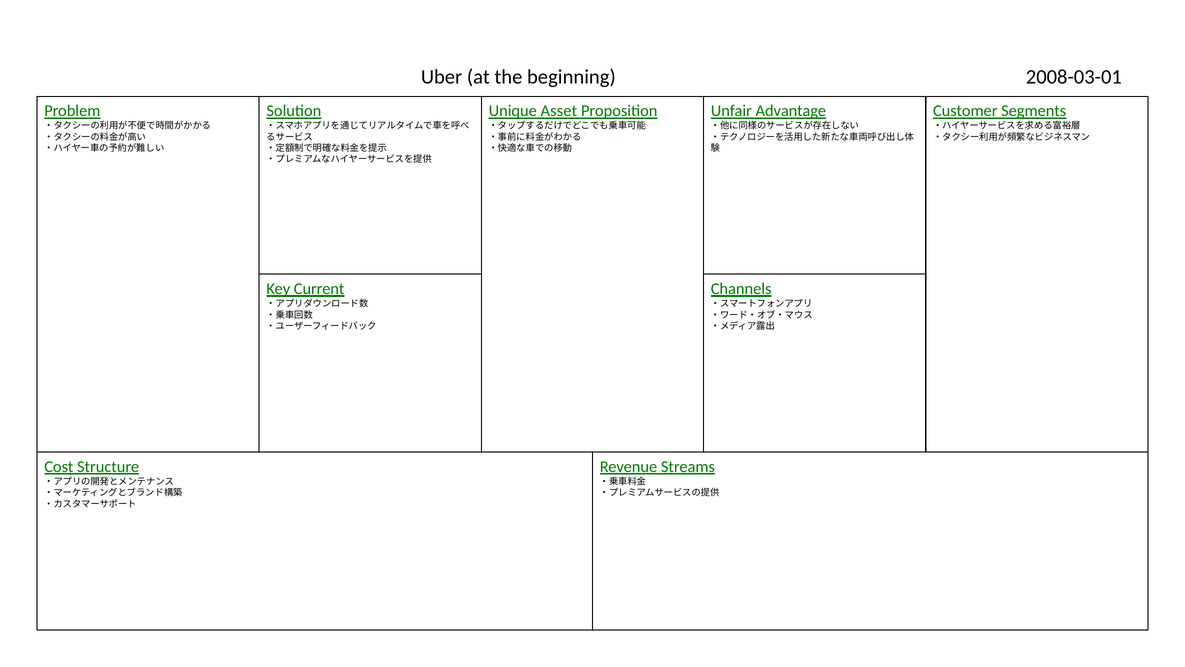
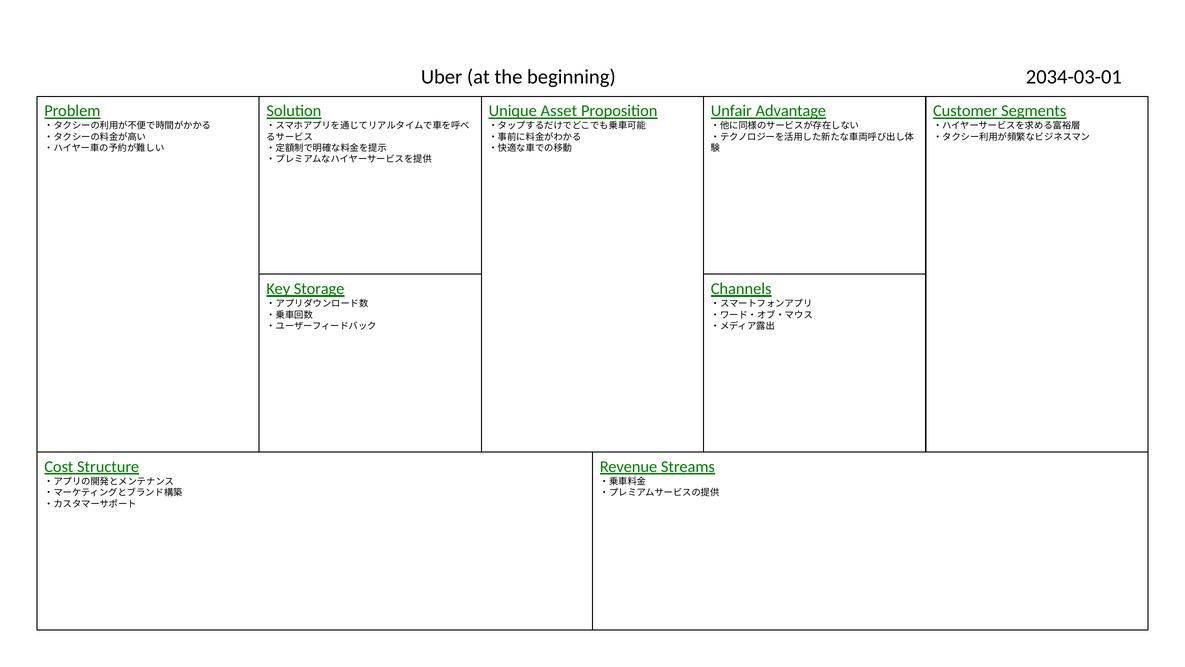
2008-03-01: 2008-03-01 -> 2034-03-01 (1074, 77)
Current: Current -> Storage (319, 289)
